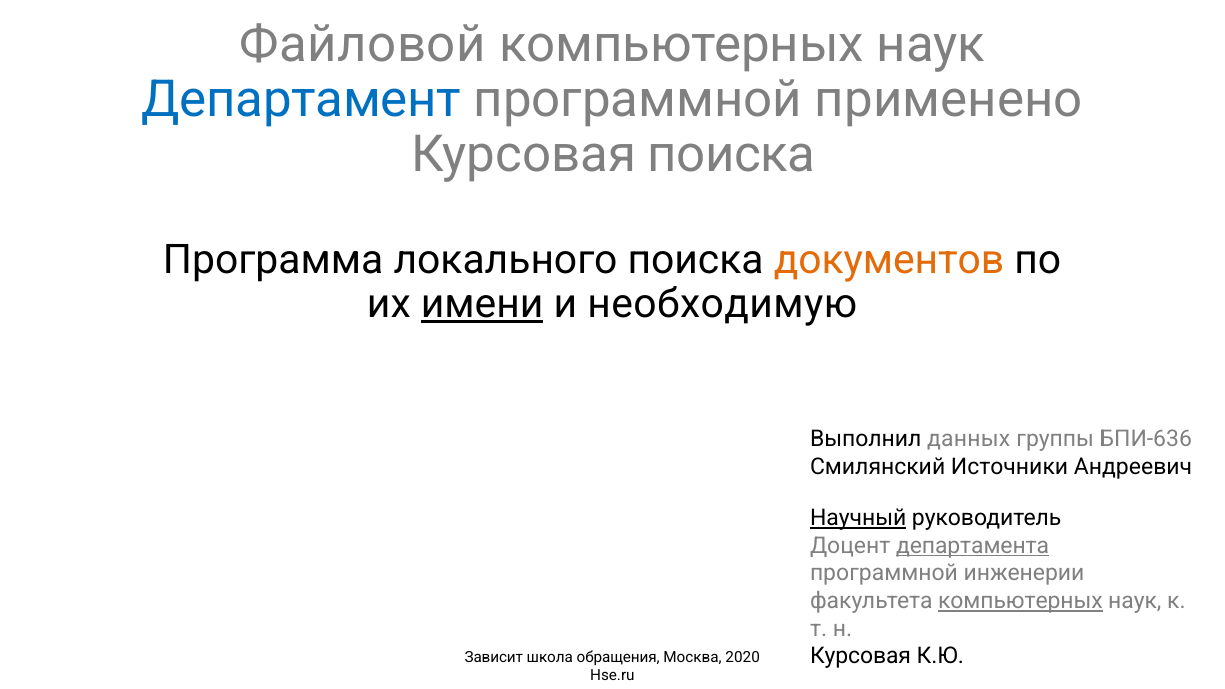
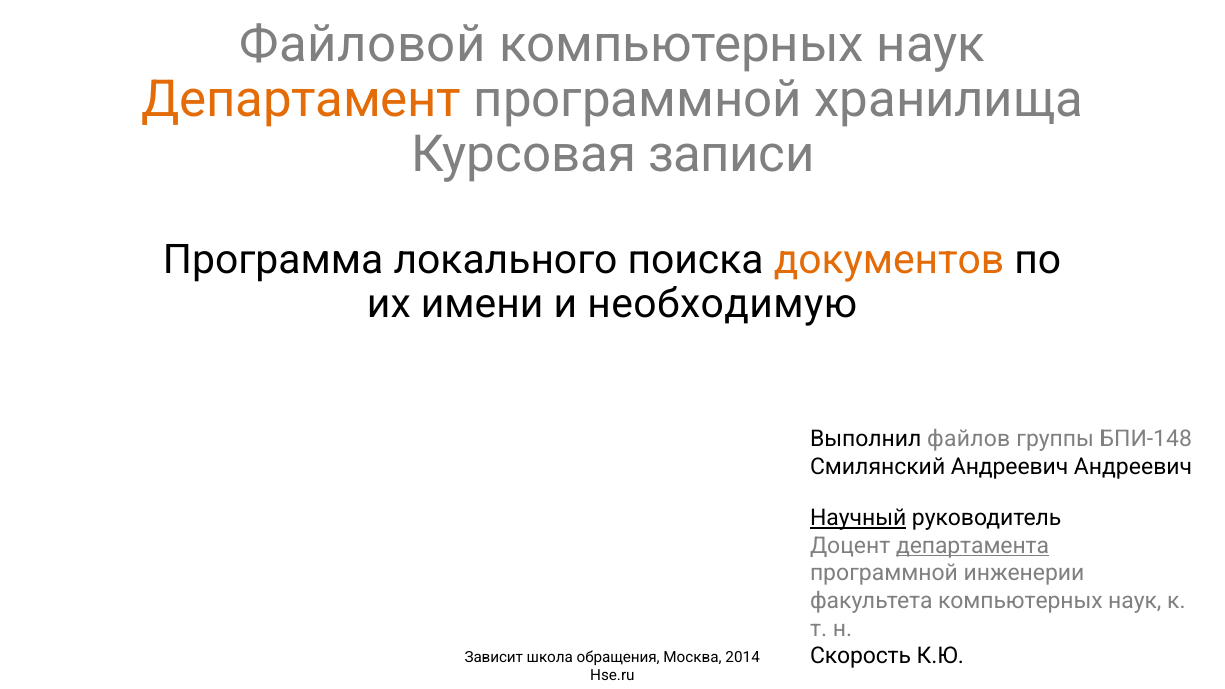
Департамент colour: blue -> orange (301, 99)
применено: применено -> хранилища (949, 99)
Курсовая поиска: поиска -> записи (731, 155)
имени underline: present -> none (482, 304)
данных: данных -> файлов (969, 439)
БПИ-636: БПИ-636 -> БПИ-148 (1146, 439)
Смилянский Источники: Источники -> Андреевич (1010, 467)
компьютерных underline: present -> none (1020, 601)
Курсовая: Курсовая -> Скорость (861, 656)
2020: 2020 -> 2014 (743, 657)
